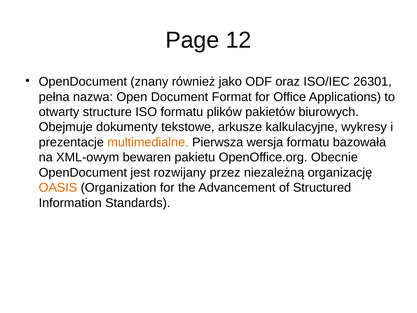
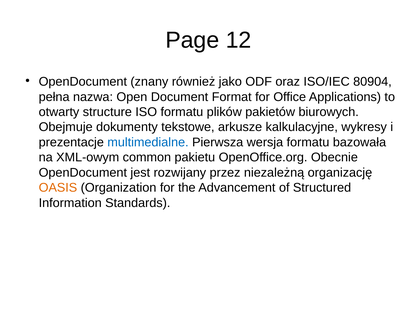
26301: 26301 -> 80904 (372, 82)
multimedialne colour: orange -> blue (148, 142)
bewaren: bewaren -> common (147, 157)
